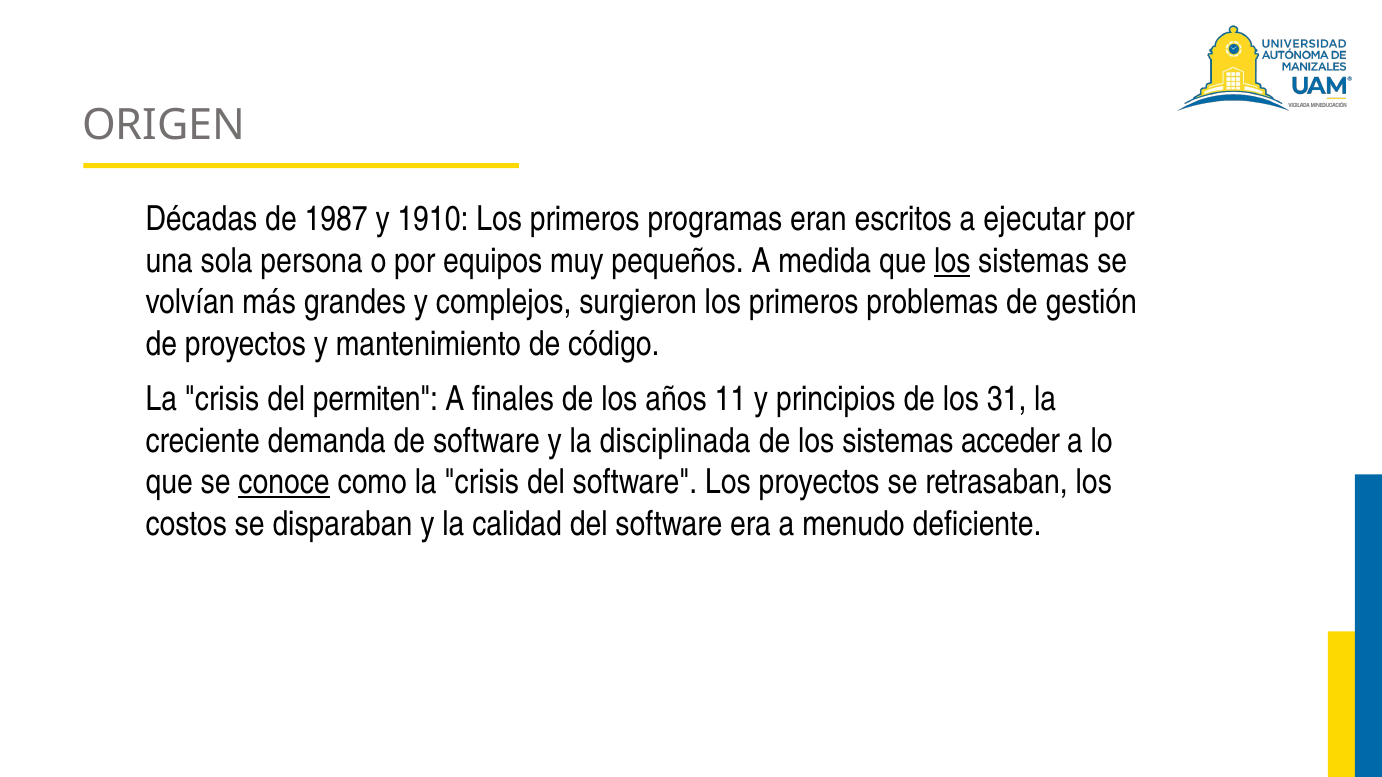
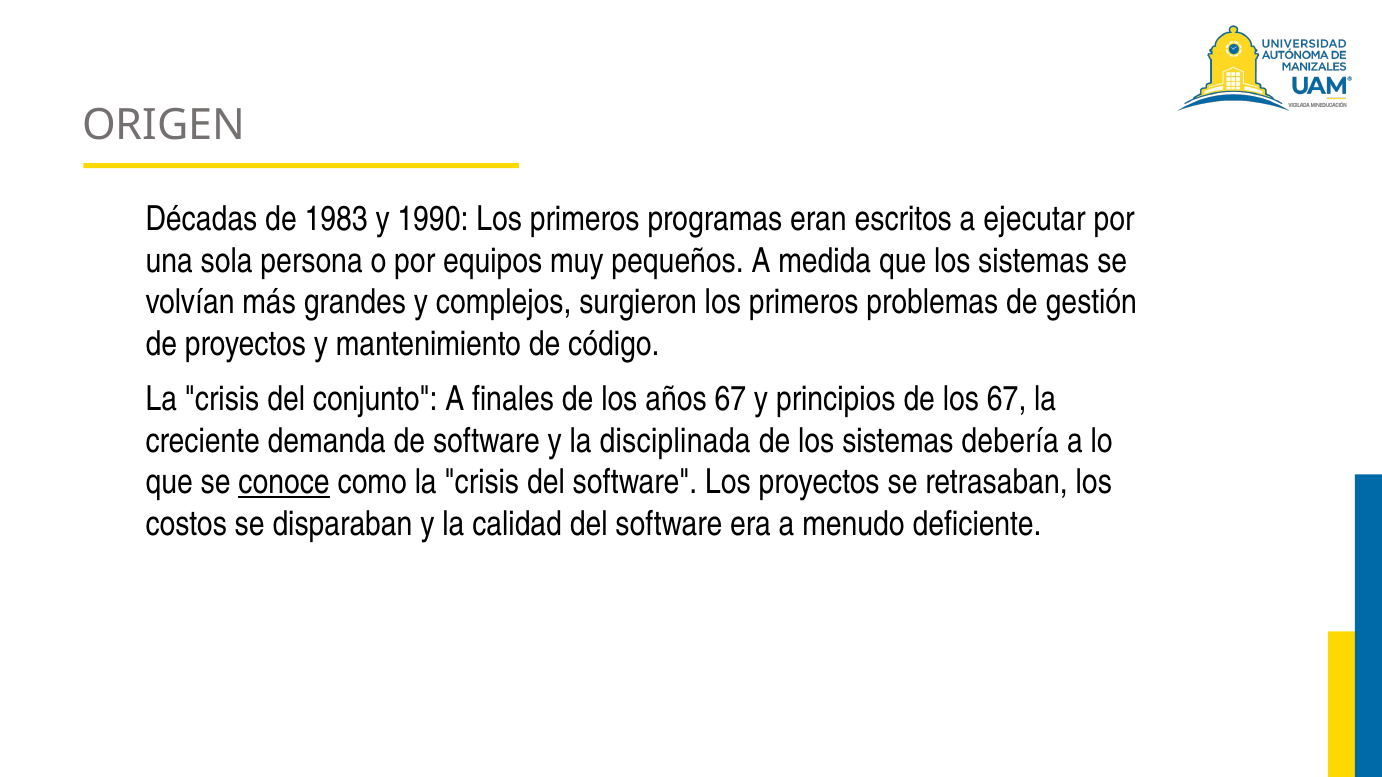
1987: 1987 -> 1983 (336, 219)
1910: 1910 -> 1990 (433, 219)
los underline: present -> none (952, 261)
permiten: permiten -> conjunto (375, 400)
años 11: 11 -> 67 (730, 400)
los 31: 31 -> 67 (1007, 400)
acceder: acceder -> debería (1010, 441)
